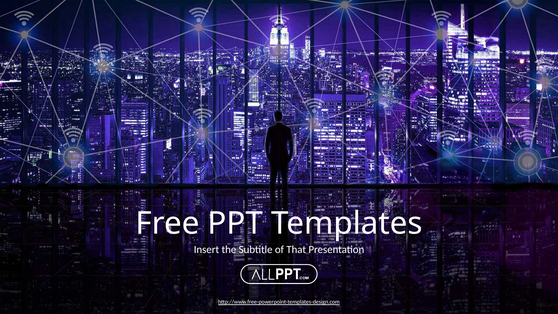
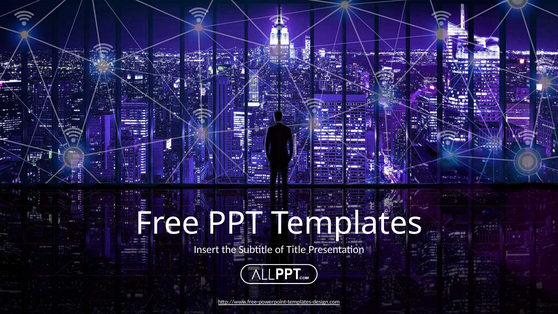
That: That -> Title (296, 250)
